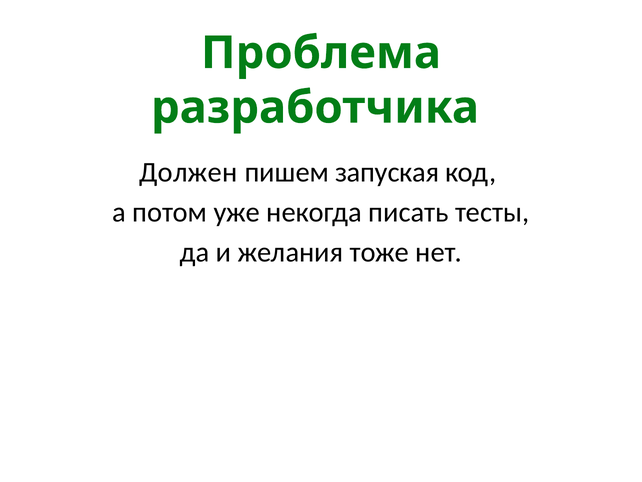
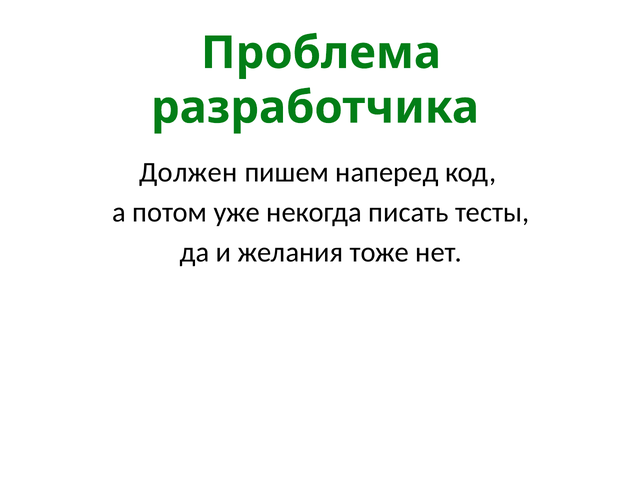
запуская: запуская -> наперед (387, 172)
